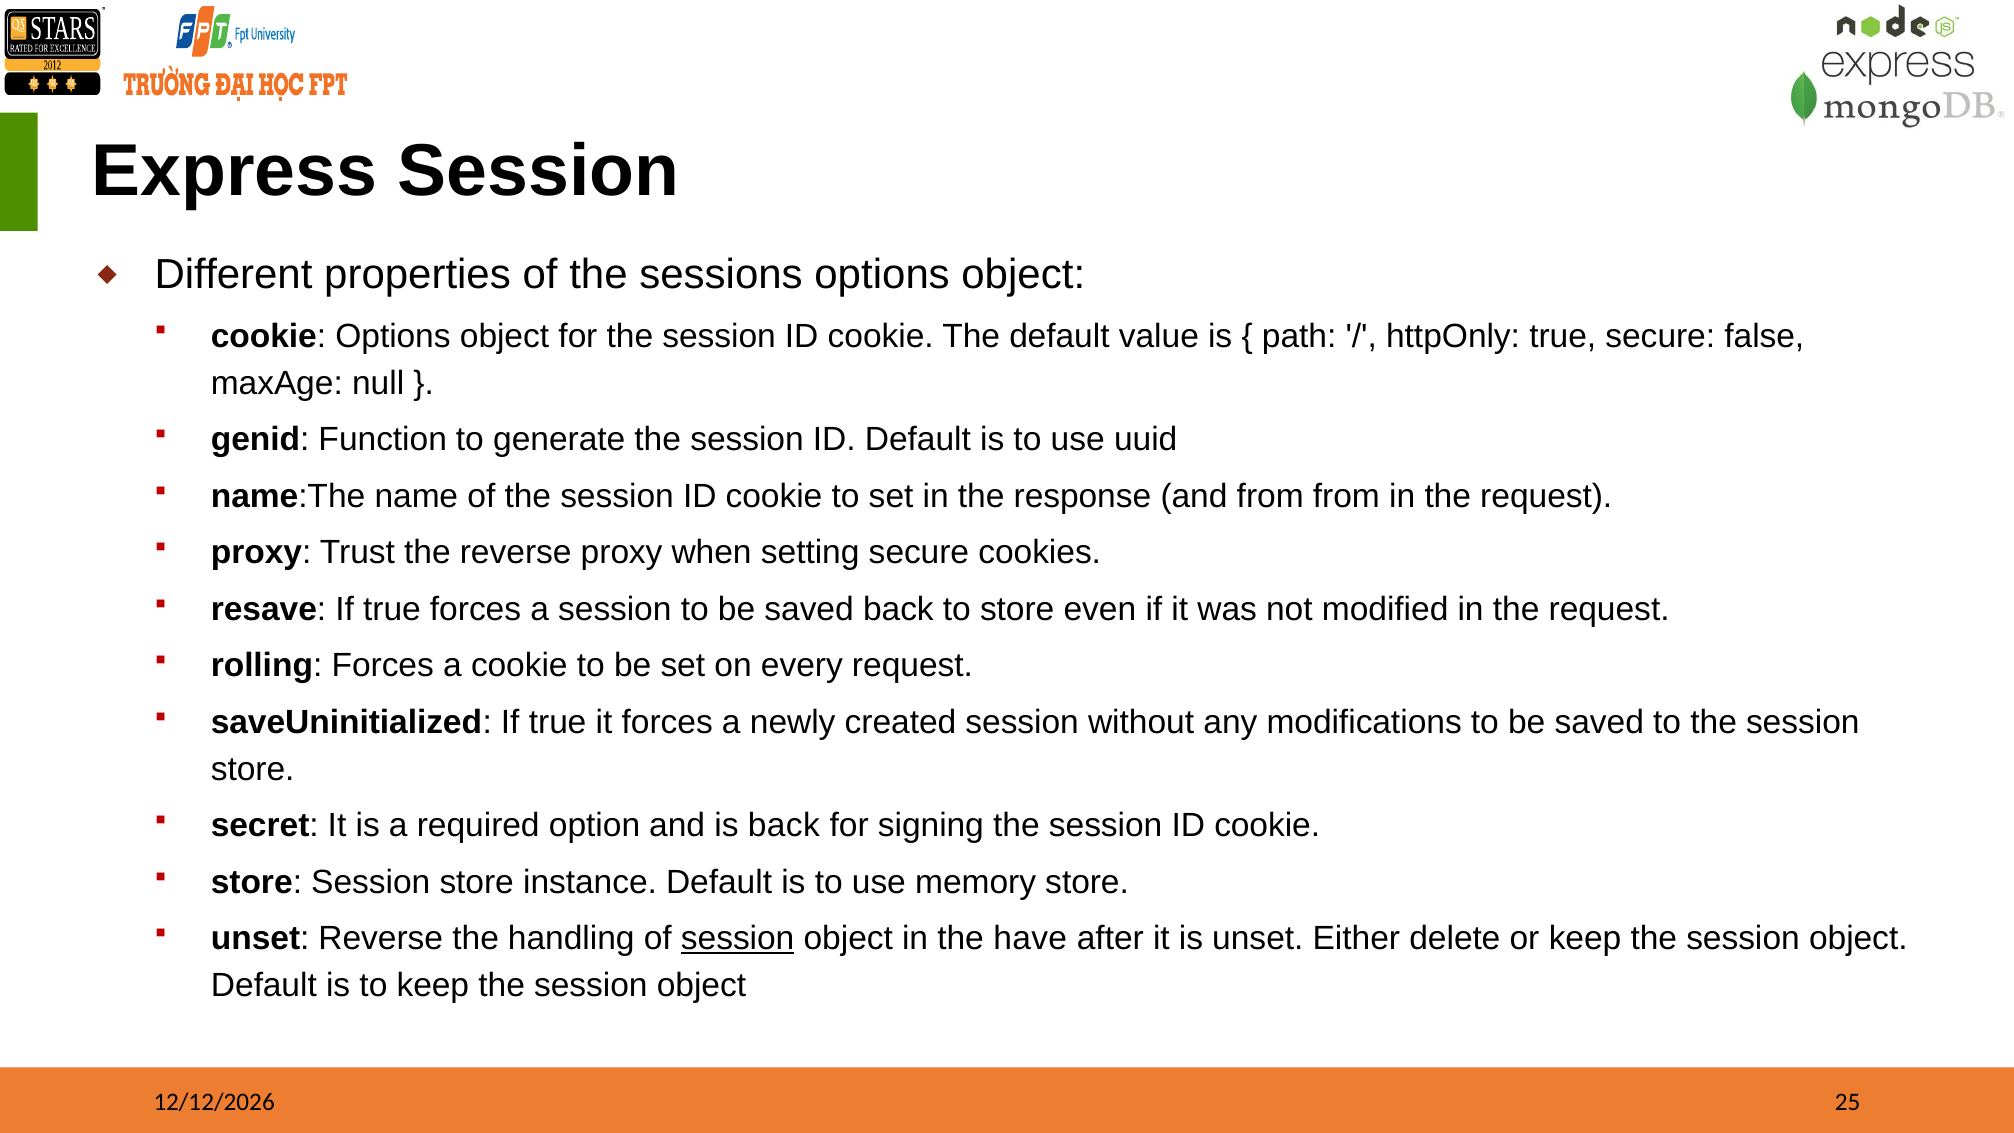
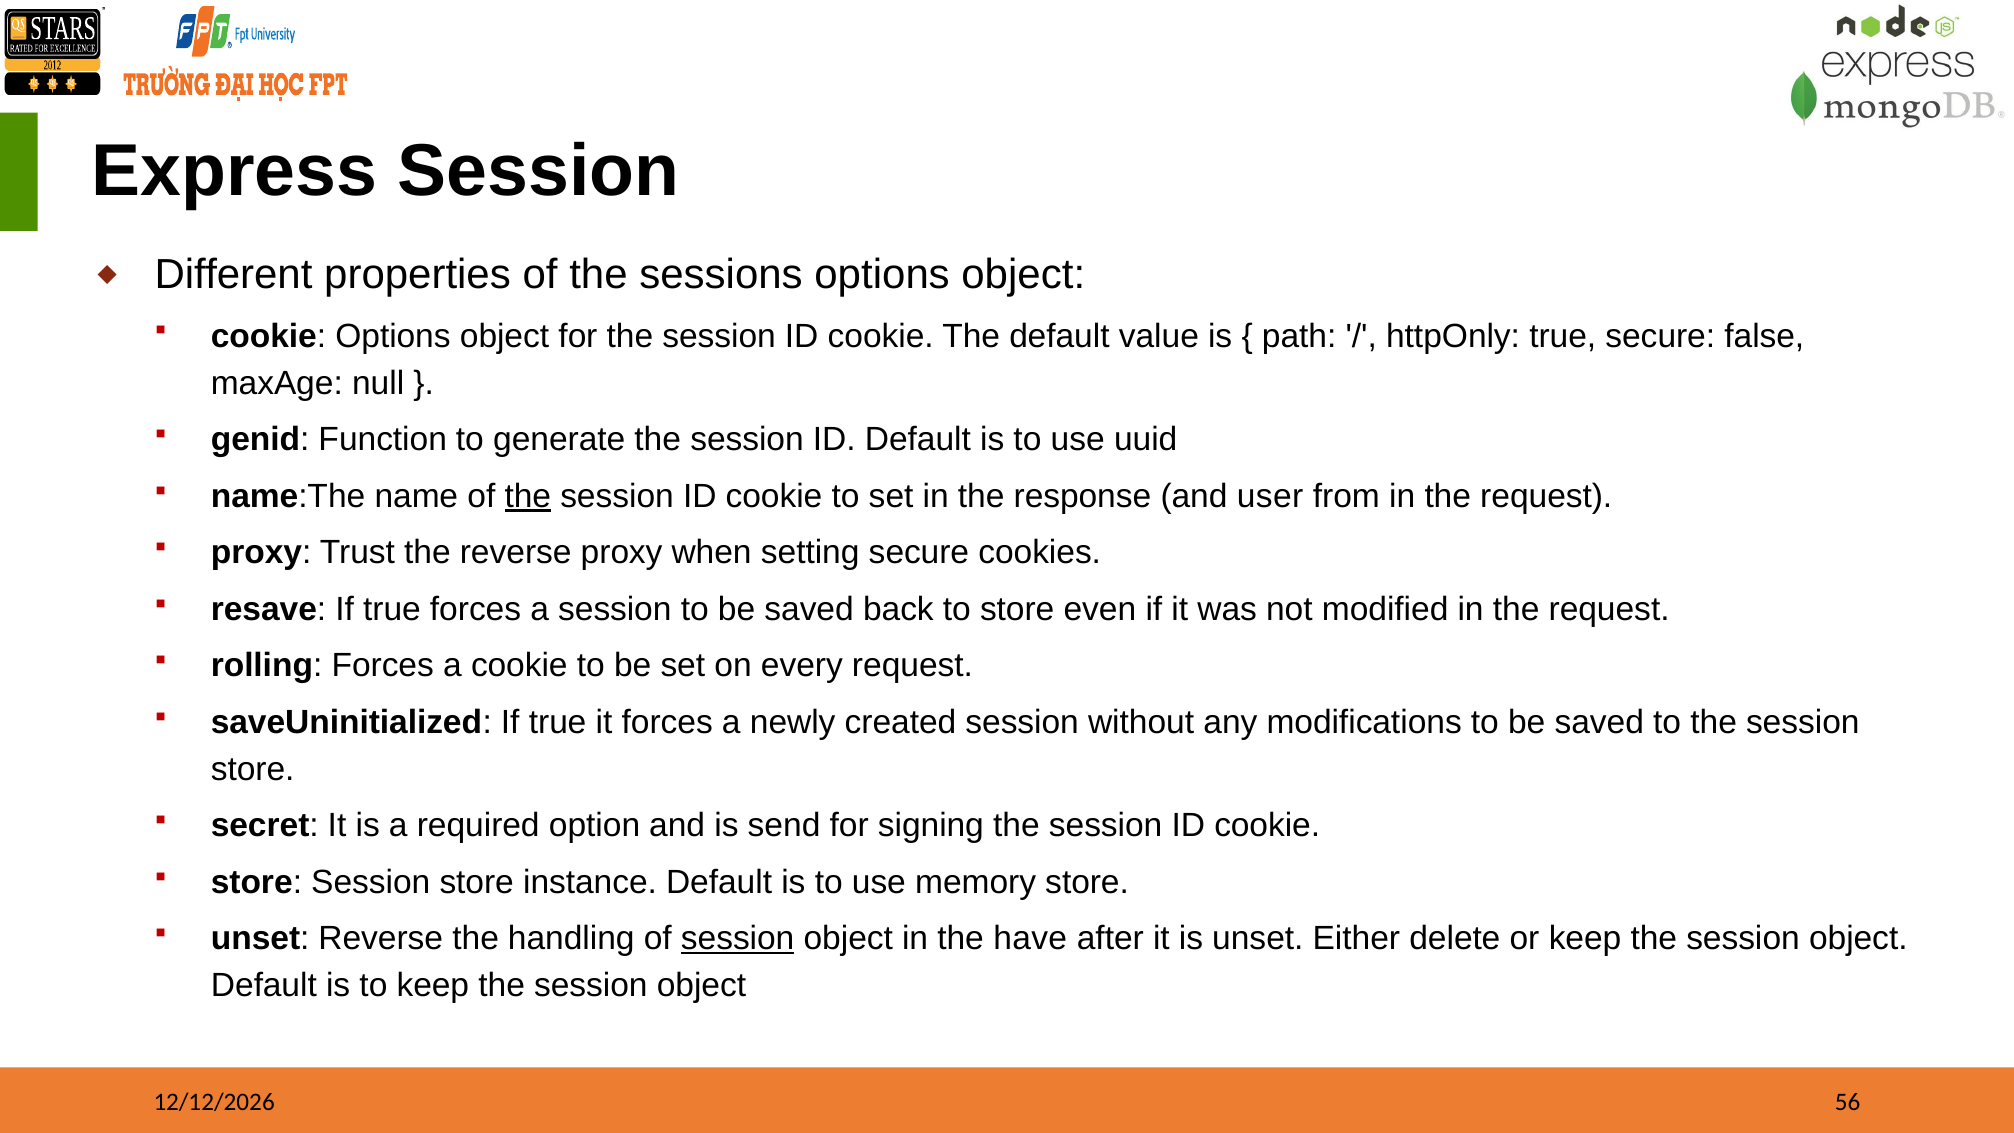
the underline: none -> present (528, 496)
and from: from -> user (1270, 496)
is back: back -> send (784, 826)
25: 25 -> 56 (1848, 1103)
